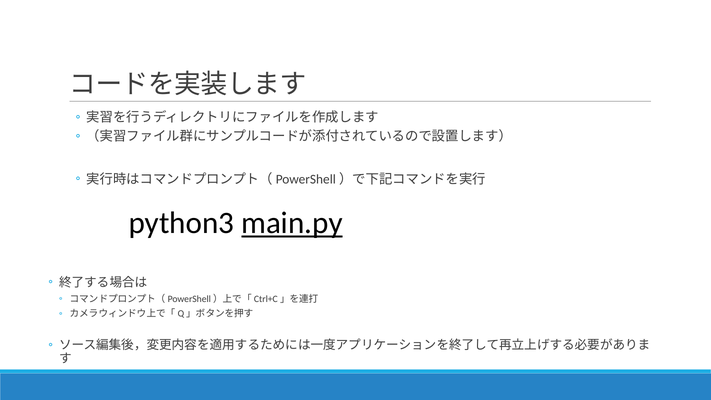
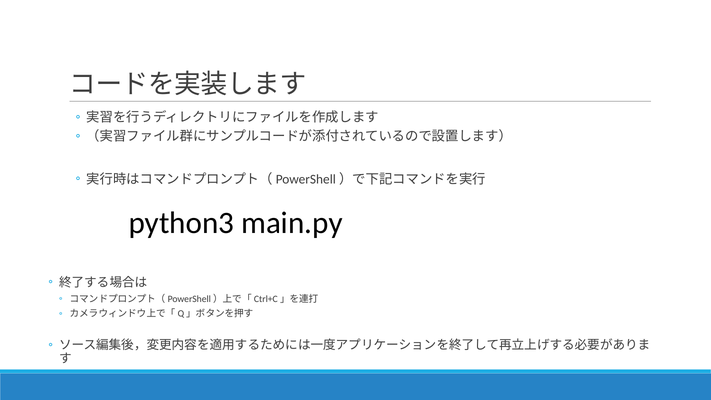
main.py underline: present -> none (292, 223)
